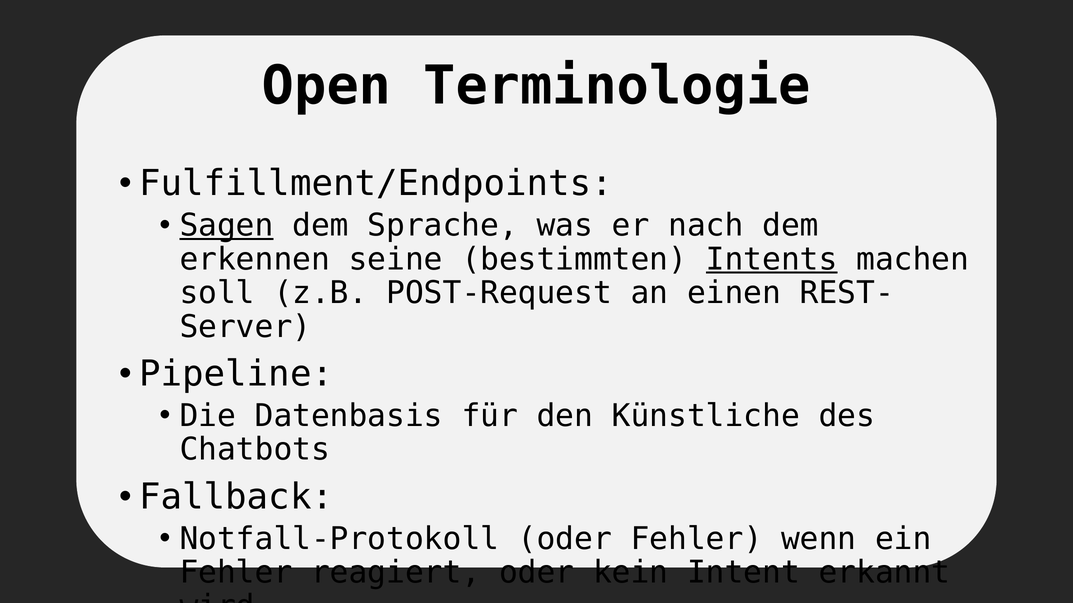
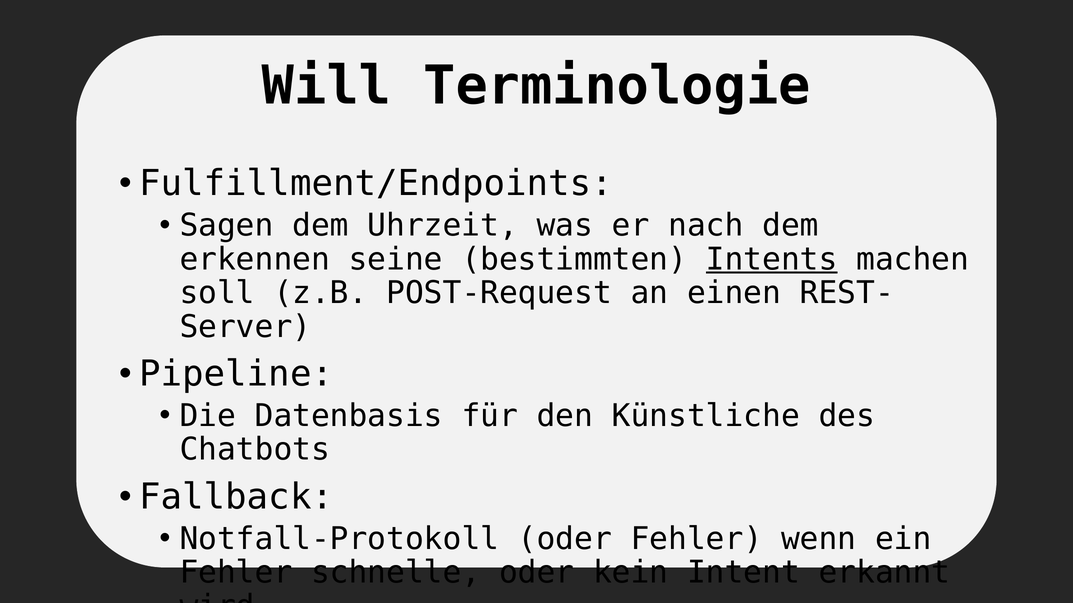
Open: Open -> Will (327, 86)
Sagen underline: present -> none (227, 226)
Sprache: Sprache -> Uhrzeit (443, 226)
reagiert: reagiert -> schnelle (396, 573)
